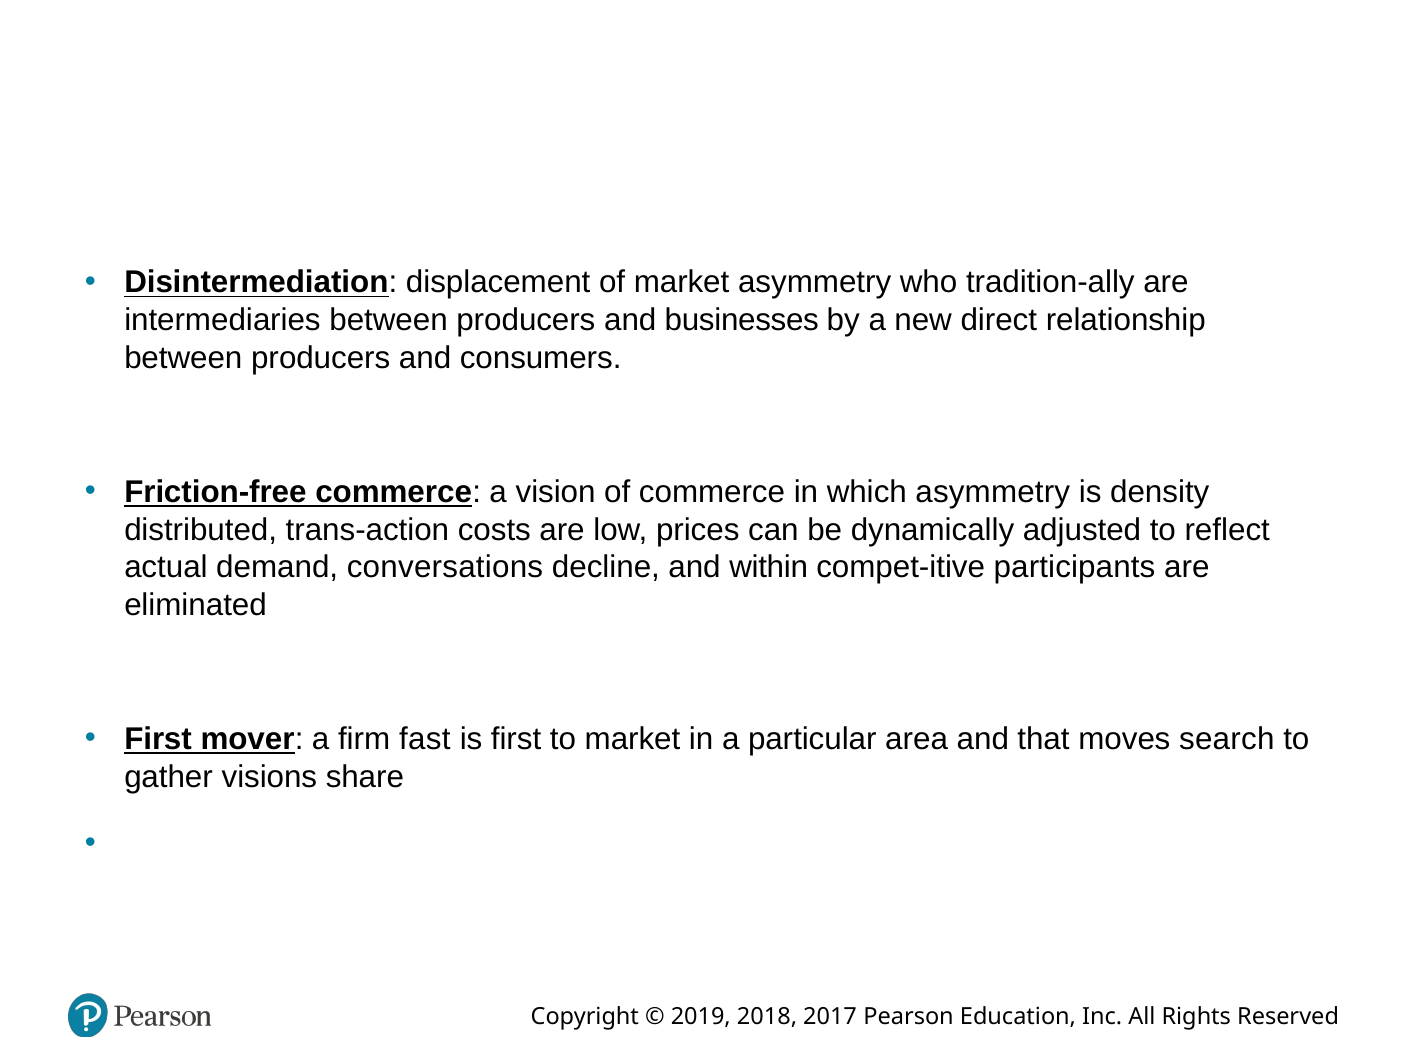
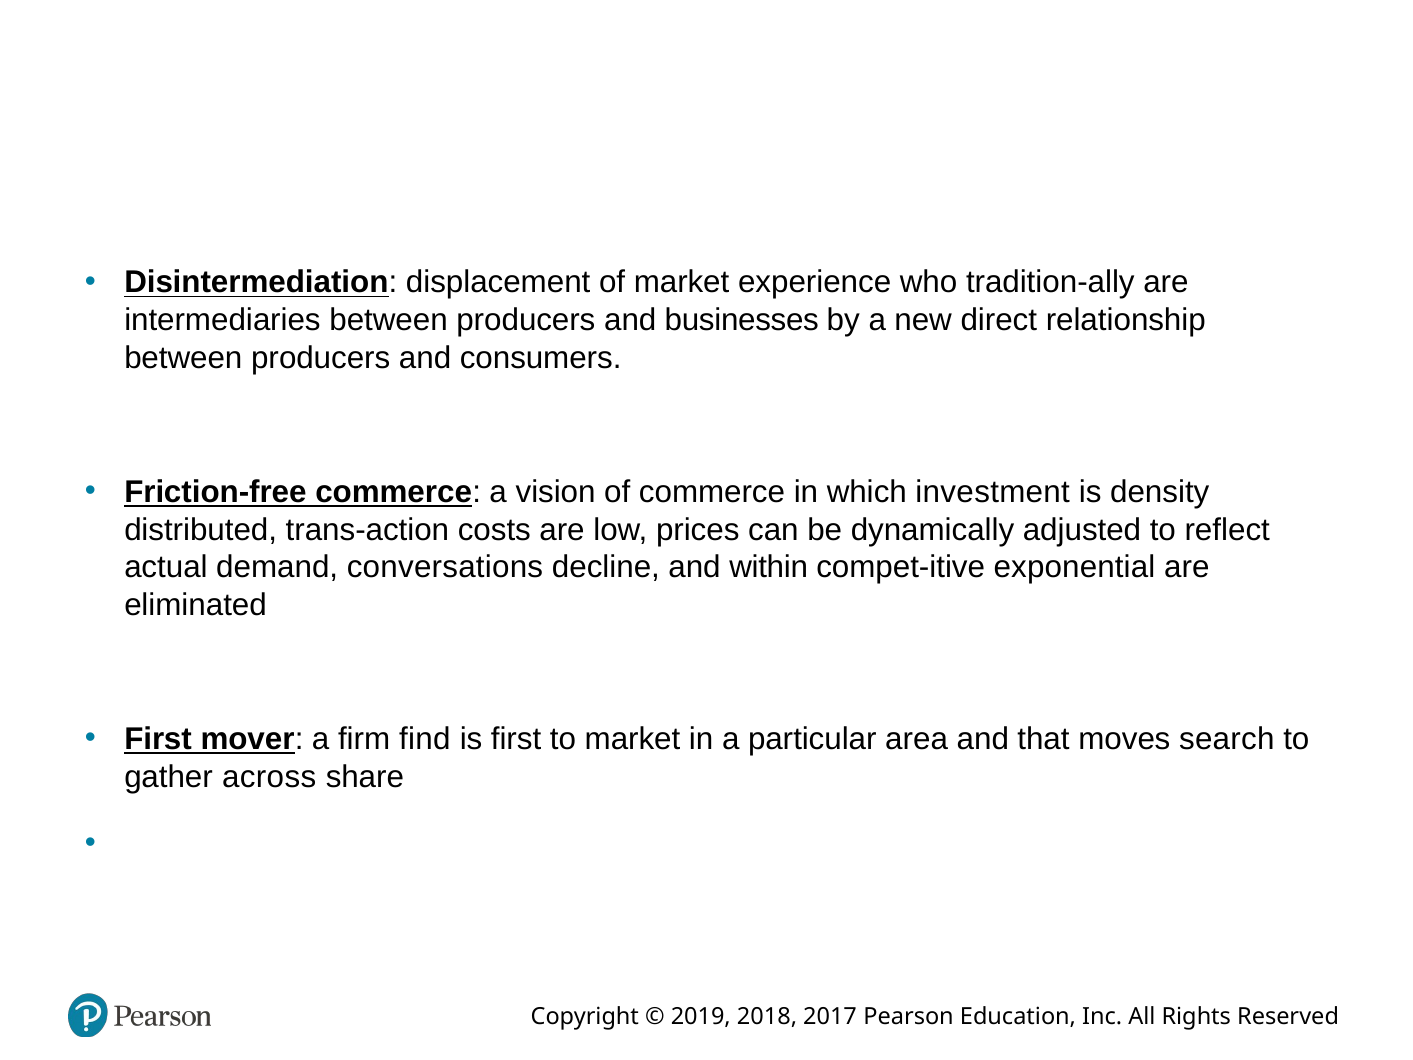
market asymmetry: asymmetry -> experience (815, 282)
which asymmetry: asymmetry -> investment (993, 492)
participants: participants -> exponential (1075, 567)
fast: fast -> find (425, 739)
visions: visions -> across (269, 777)
